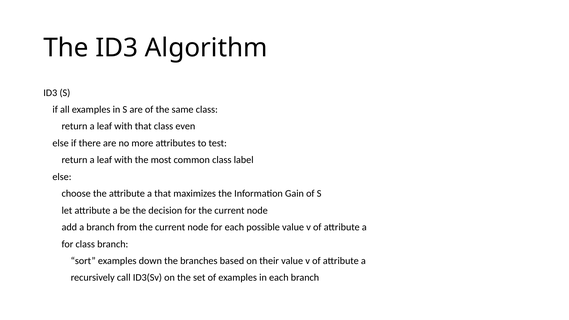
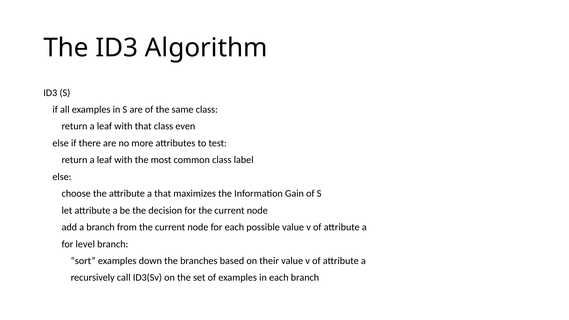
for class: class -> level (85, 244)
